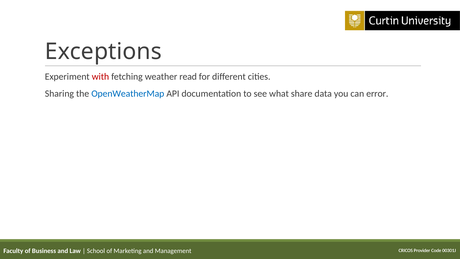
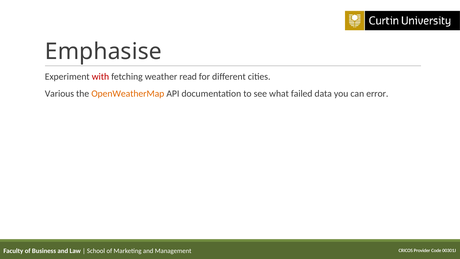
Exceptions: Exceptions -> Emphasise (103, 52)
Sharing: Sharing -> Various (59, 94)
OpenWeatherMap colour: blue -> orange (128, 94)
share: share -> failed (302, 94)
